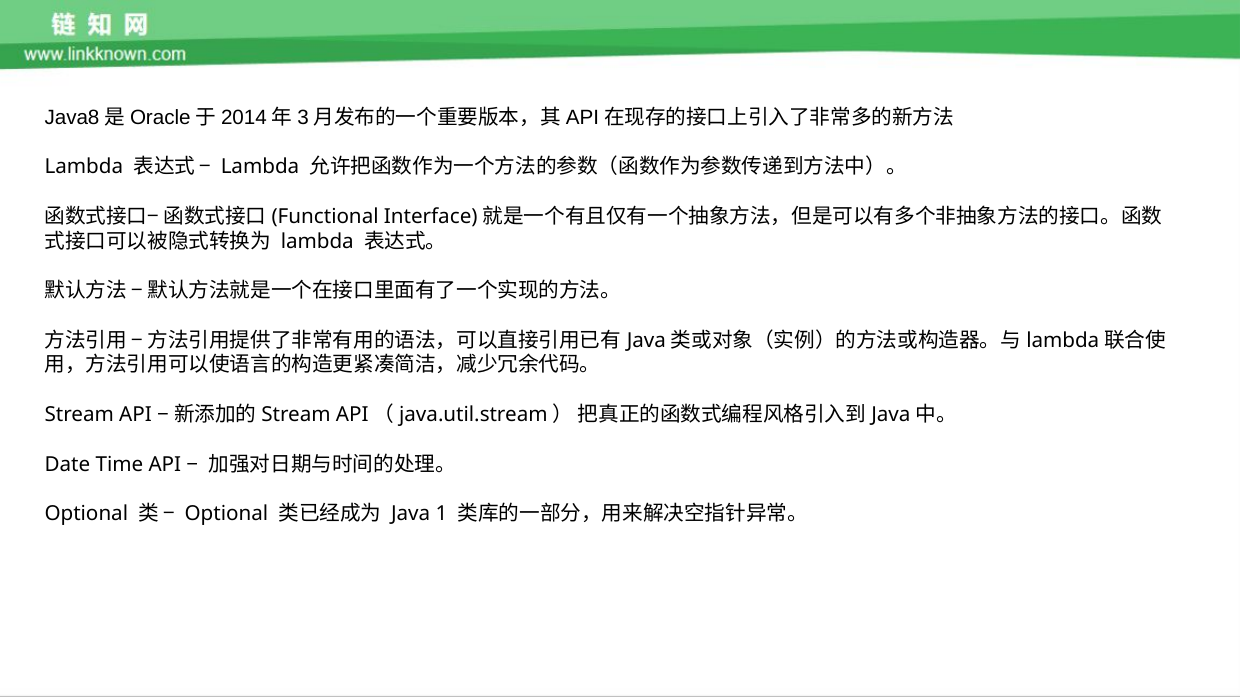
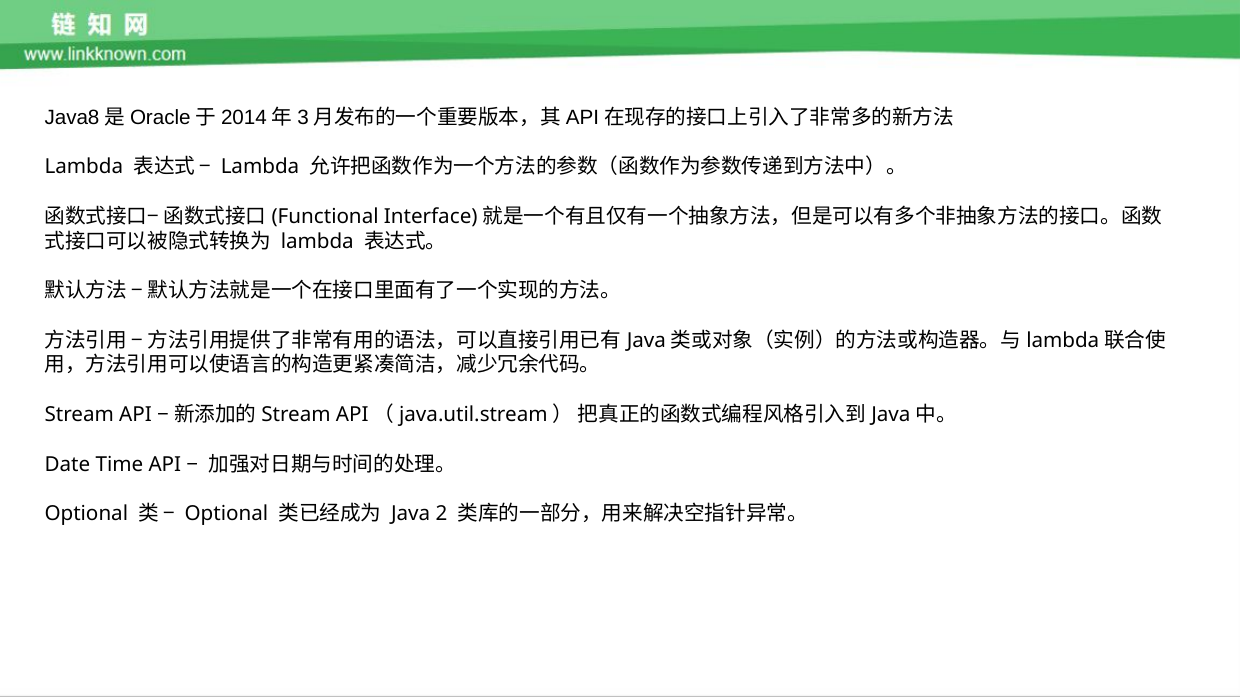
1: 1 -> 2 (441, 514)
